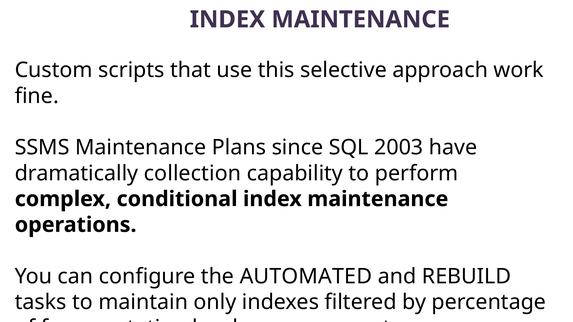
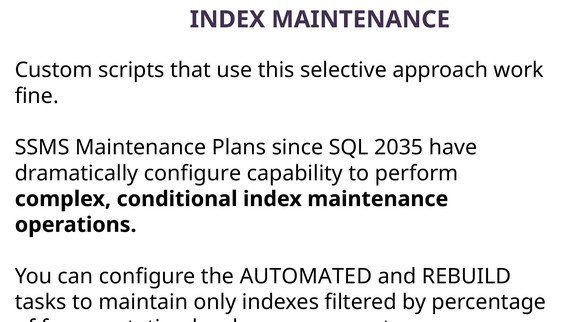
2003: 2003 -> 2035 (399, 148)
dramatically collection: collection -> configure (193, 173)
